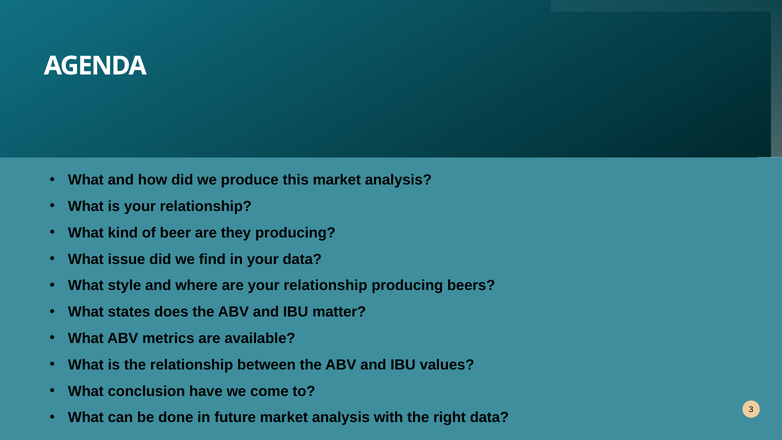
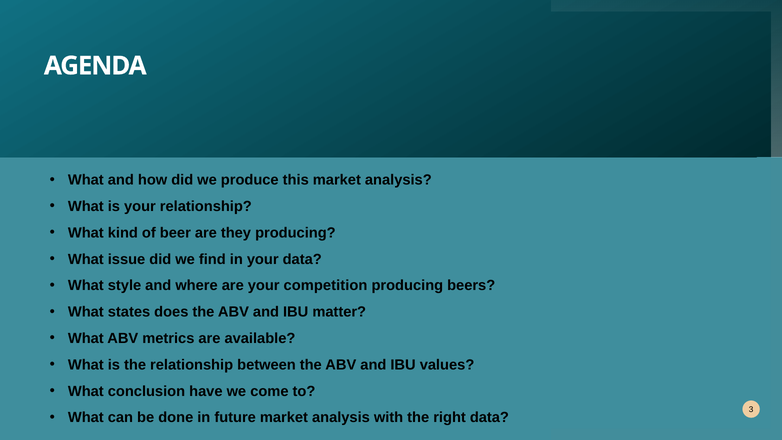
are your relationship: relationship -> competition (325, 286)
